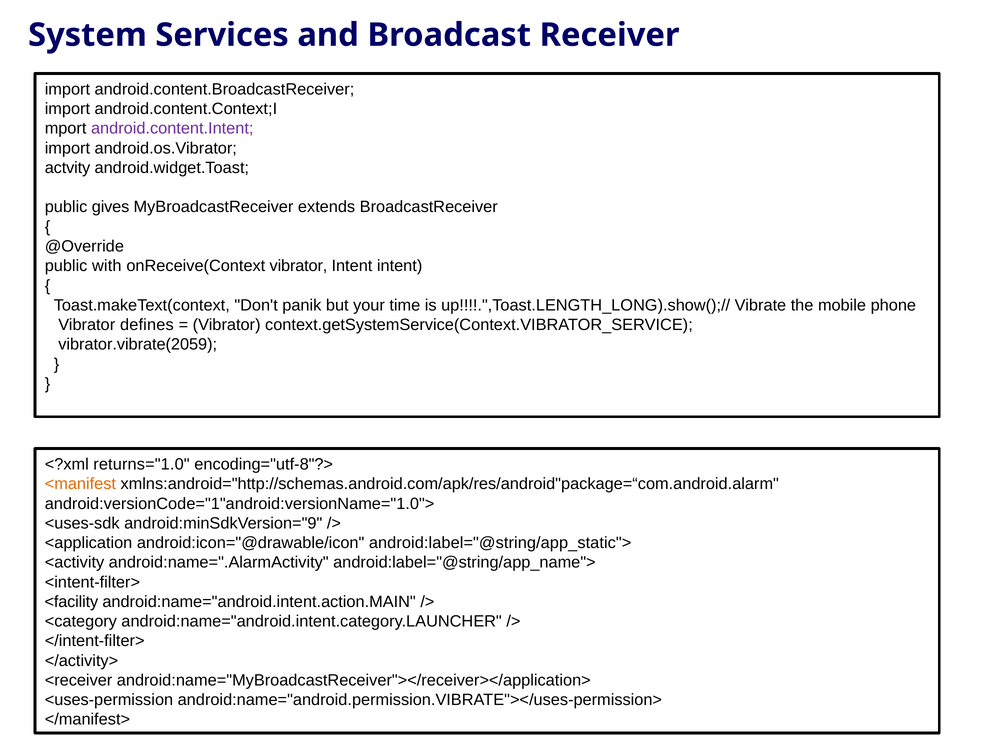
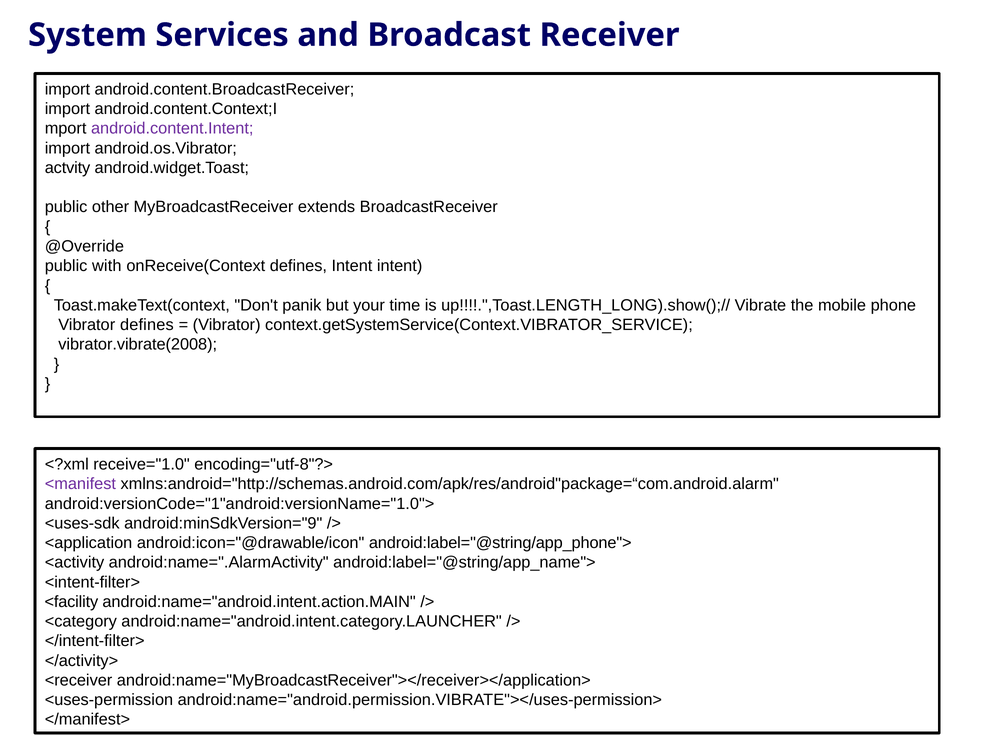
gives: gives -> other (111, 207)
onReceive(Context vibrator: vibrator -> defines (298, 266)
vibrator.vibrate(2059: vibrator.vibrate(2059 -> vibrator.vibrate(2008 (138, 345)
returns="1.0: returns="1.0 -> receive="1.0 (142, 465)
<manifest colour: orange -> purple (80, 484)
android:label="@string/app_static">: android:label="@string/app_static"> -> android:label="@string/app_phone"> (500, 543)
